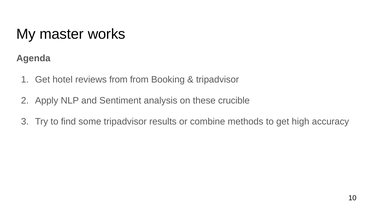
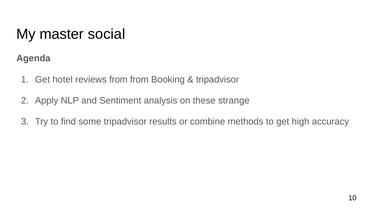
works: works -> social (107, 34)
crucible: crucible -> strange (234, 101)
